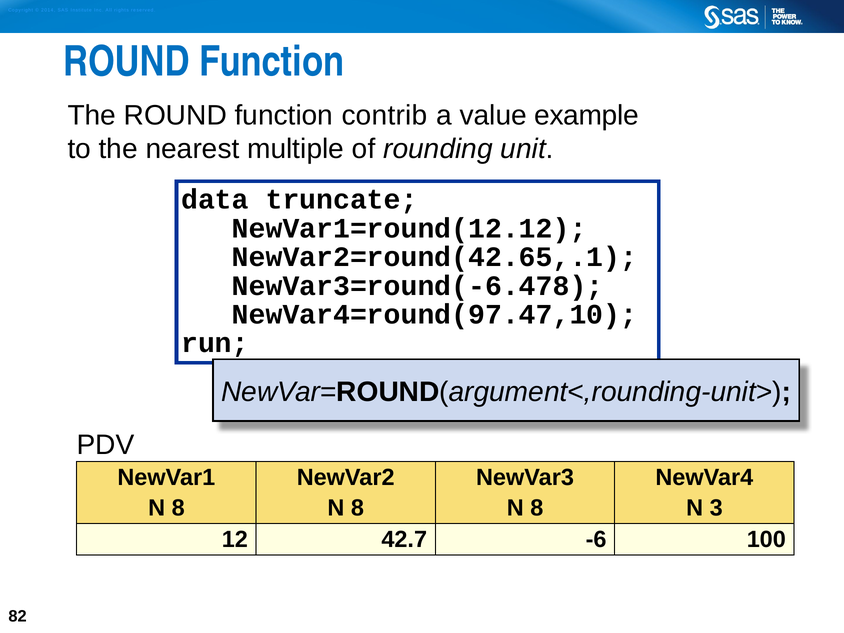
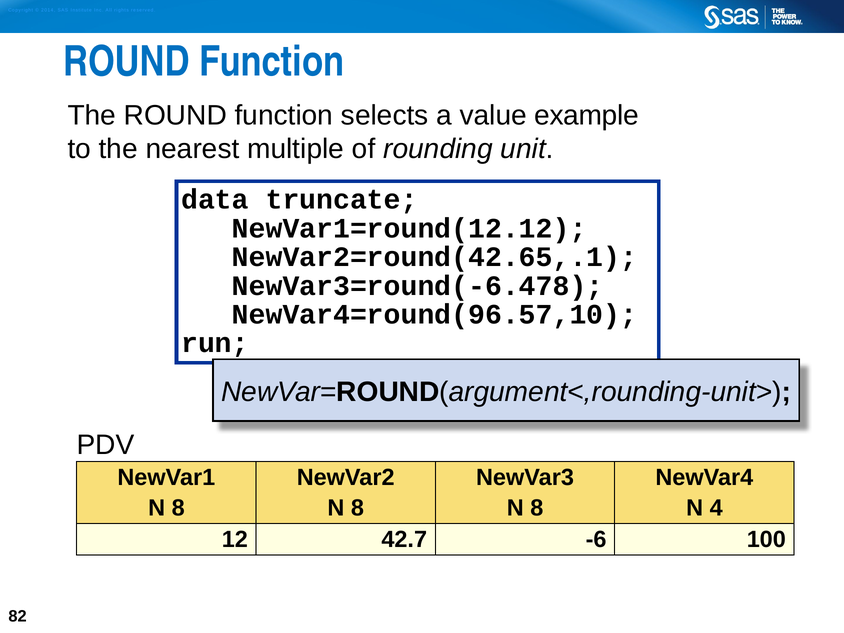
contrib: contrib -> selects (385, 115)
NewVar4=round(97.47,10: NewVar4=round(97.47,10 -> NewVar4=round(96.57,10 (434, 314)
3: 3 -> 4 (716, 508)
